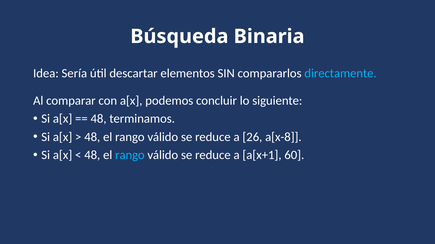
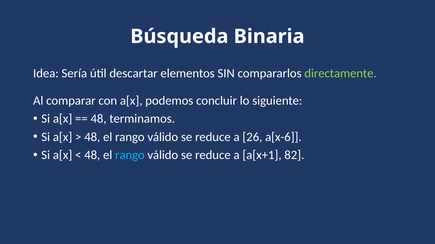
directamente colour: light blue -> light green (341, 74)
a[x-8: a[x-8 -> a[x-6 (283, 137)
60: 60 -> 82 (294, 156)
